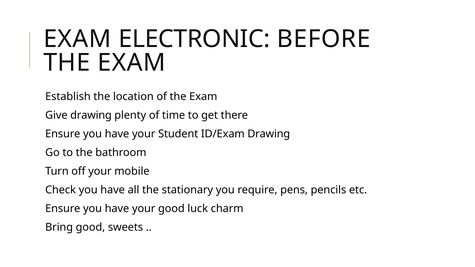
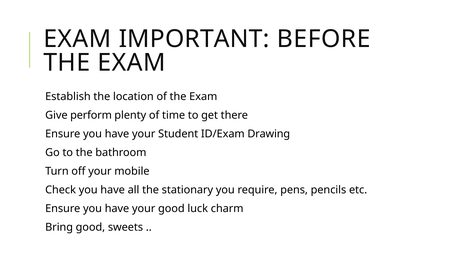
ELECTRONIC: ELECTRONIC -> IMPORTANT (194, 39)
Give drawing: drawing -> perform (91, 115)
